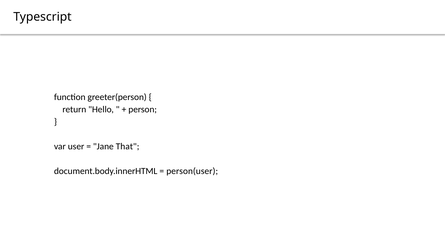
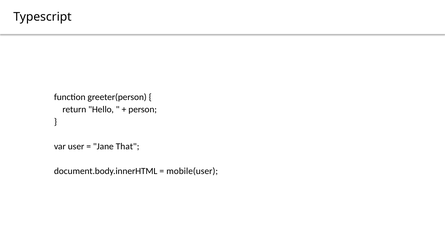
person(user: person(user -> mobile(user (192, 171)
